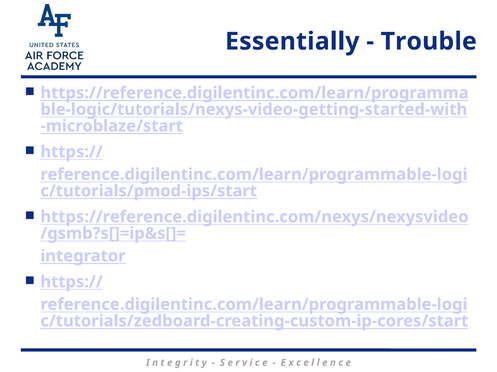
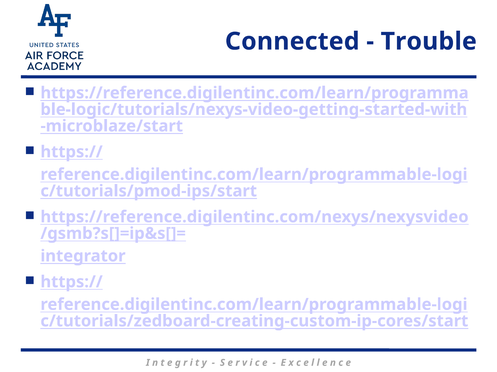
Essentially: Essentially -> Connected (292, 41)
